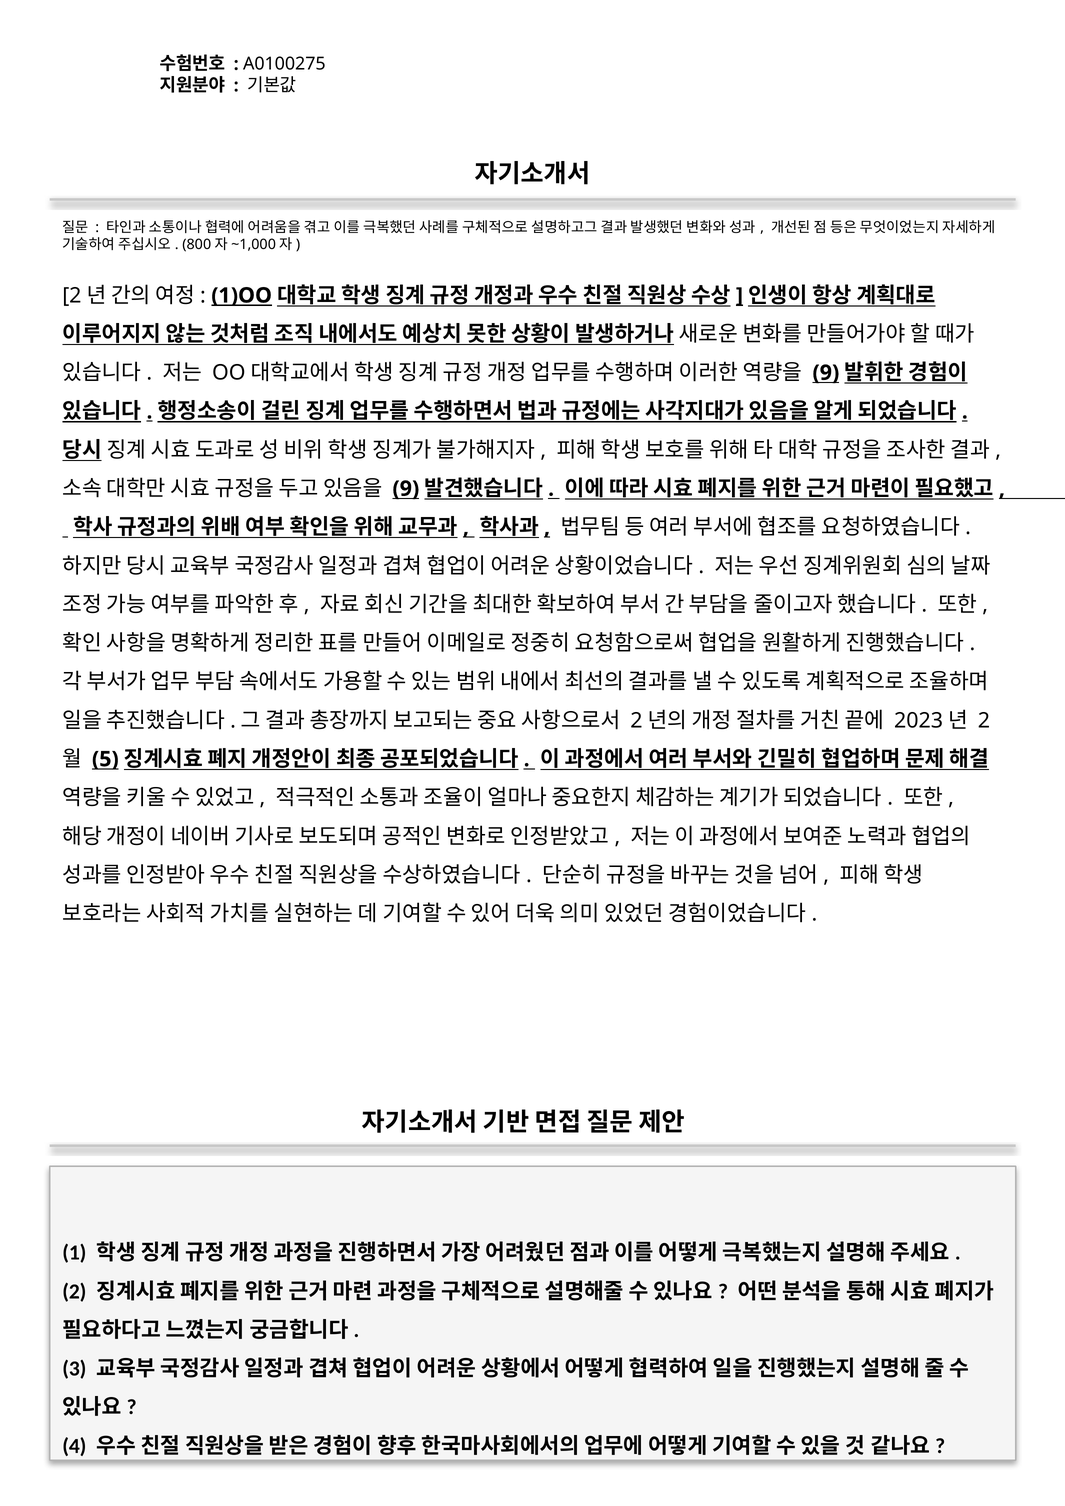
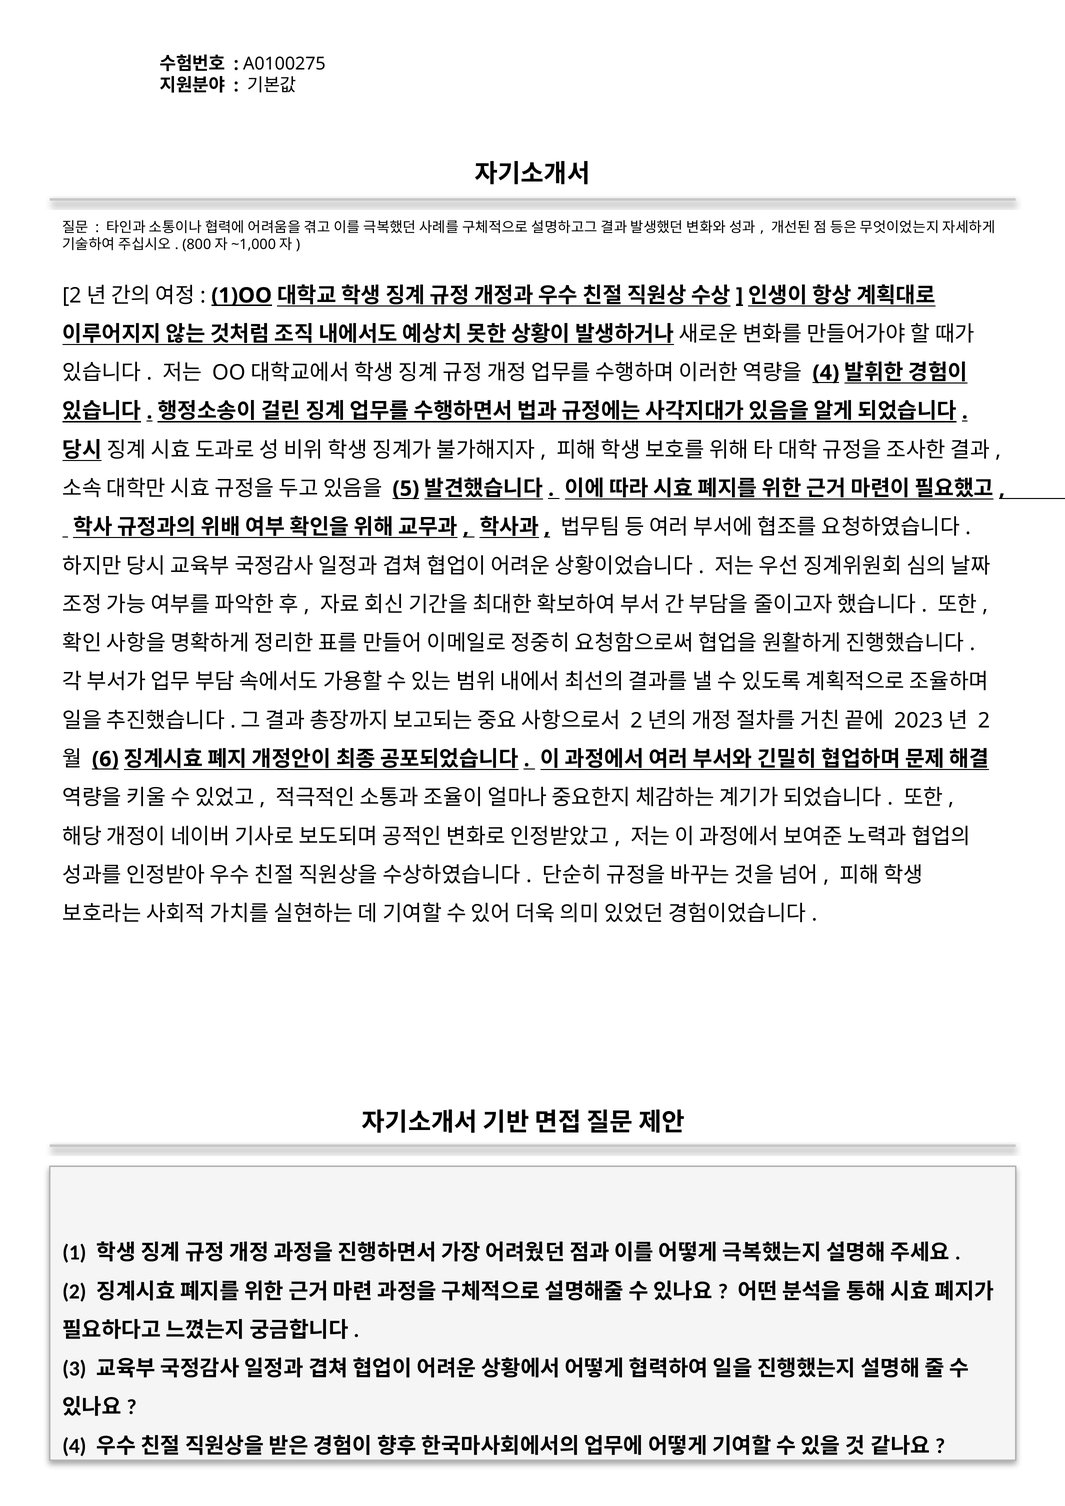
9: 9 -> 4 (826, 373)
9: 9 -> 5 (406, 489)
5: 5 -> 6 (105, 759)
